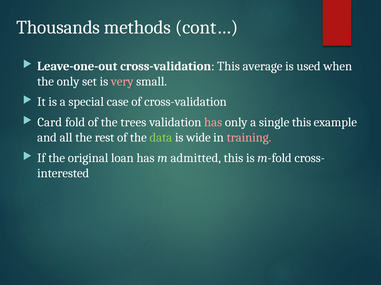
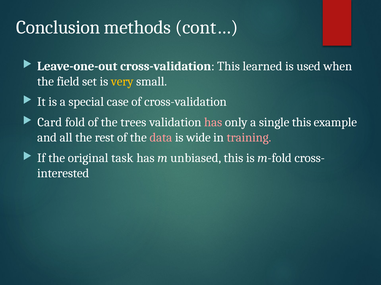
Thousands: Thousands -> Conclusion (58, 27)
average: average -> learned (262, 66)
the only: only -> field (68, 82)
very colour: pink -> yellow (122, 82)
data colour: light green -> pink (161, 138)
loan: loan -> task (122, 158)
admitted: admitted -> unbiased (196, 158)
